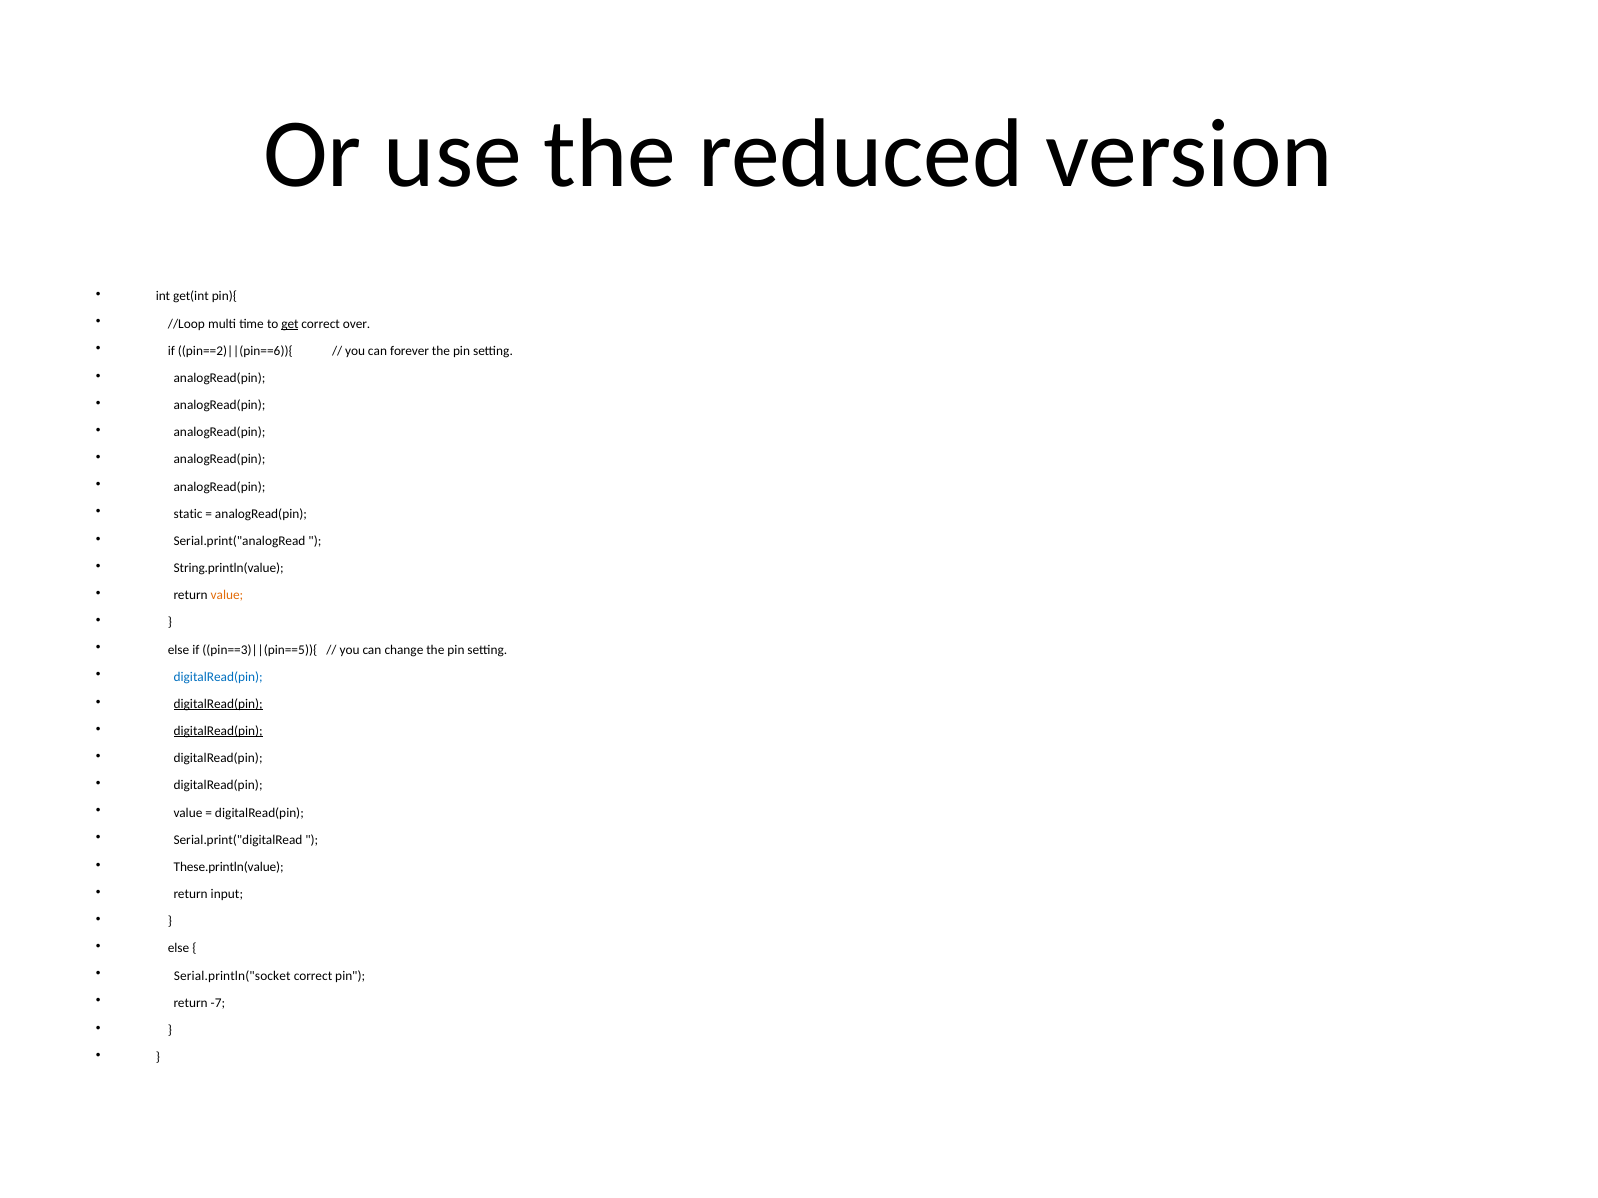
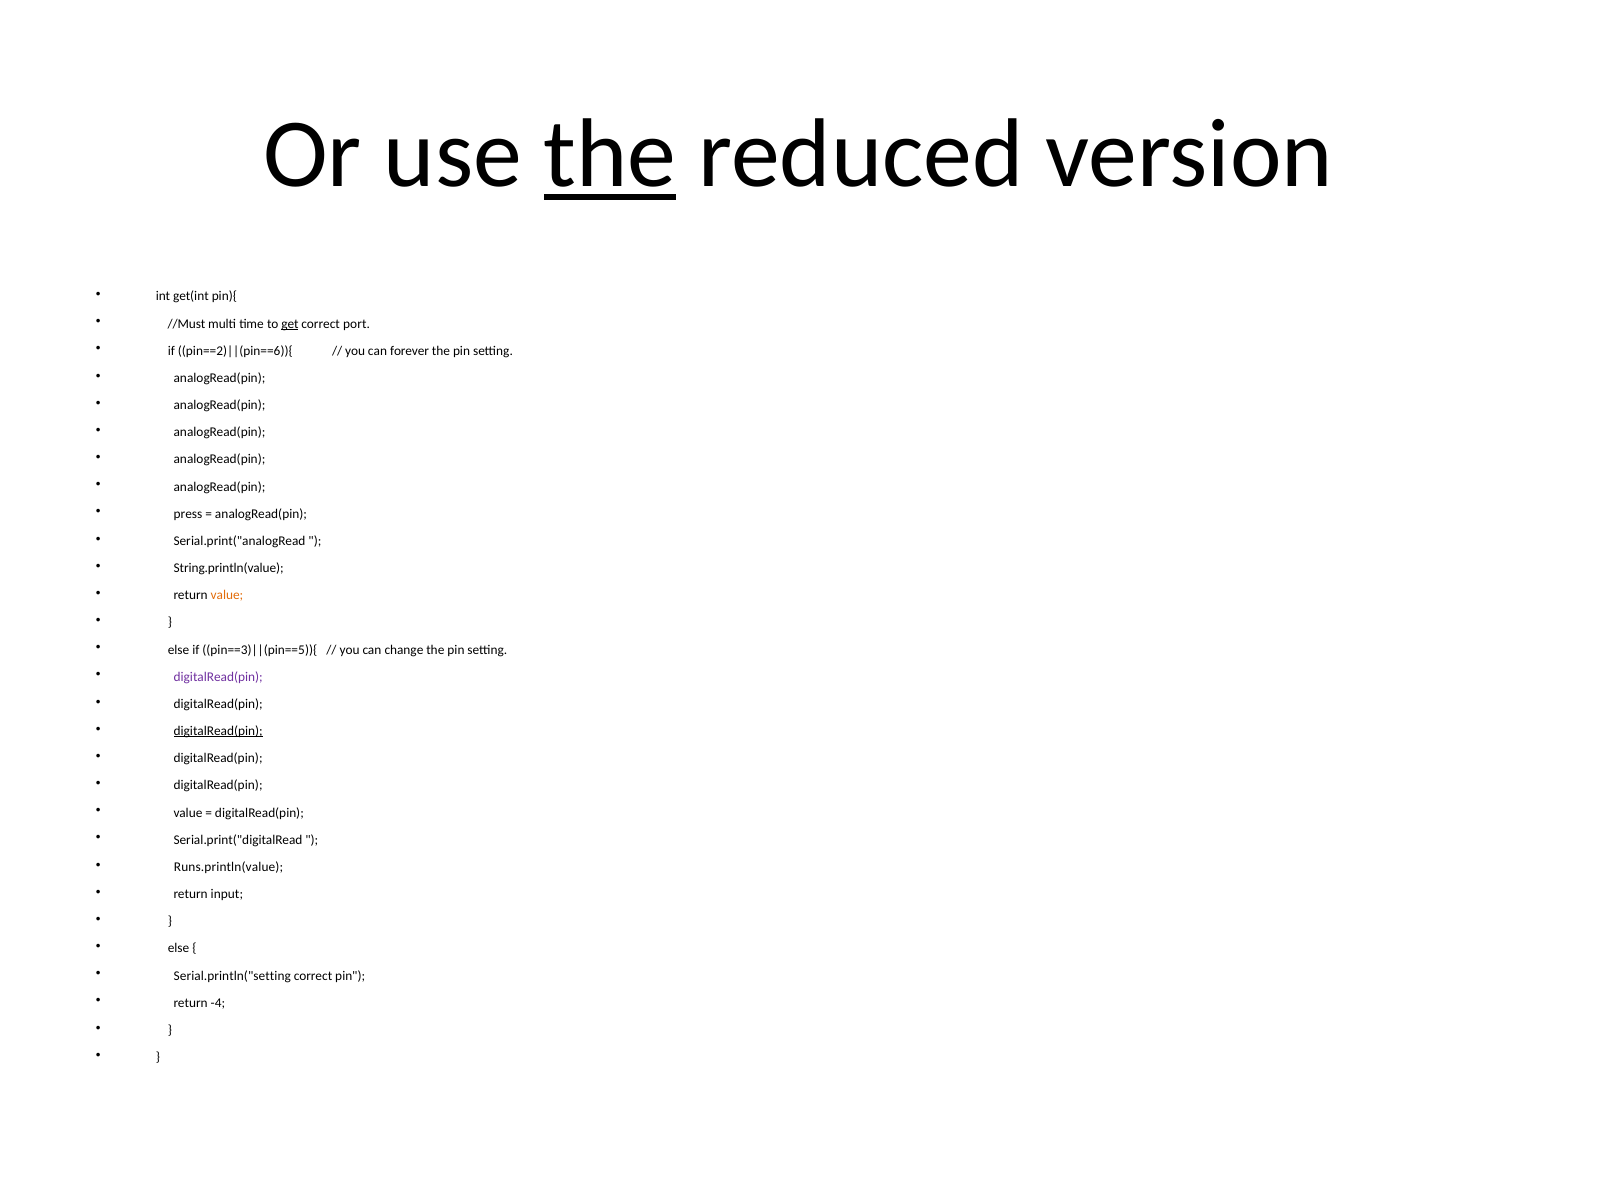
the underline: none -> present (610, 155)
//Loop: //Loop -> //Must (186, 324)
over: over -> port (357, 324)
static: static -> press (188, 514)
digitalRead(pin colour: blue -> purple (218, 677)
digitalRead(pin underline: present -> none (218, 704)
These.println(value: These.println(value -> Runs.println(value (229, 867)
Serial.println("socket: Serial.println("socket -> Serial.println("setting (232, 976)
-7: -7 -> -4 (218, 1003)
